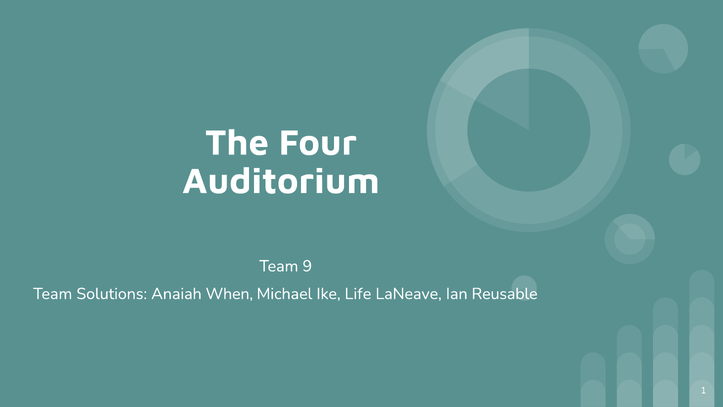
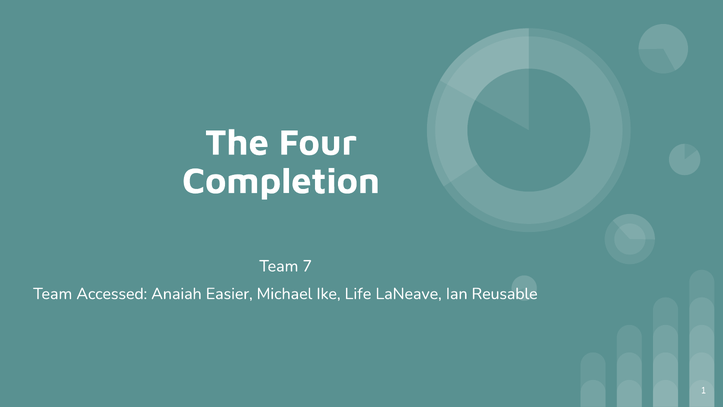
Auditorium: Auditorium -> Completion (281, 181)
9: 9 -> 7 (307, 266)
Solutions: Solutions -> Accessed (112, 294)
When: When -> Easier (229, 294)
